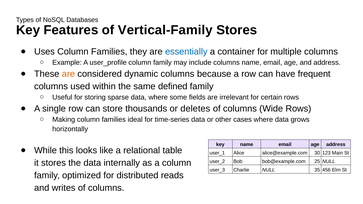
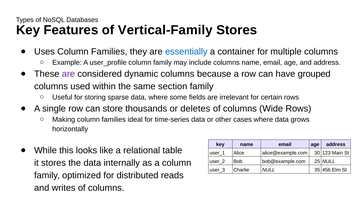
are colour: orange -> purple (68, 74)
frequent: frequent -> grouped (314, 74)
defined: defined -> section (173, 87)
